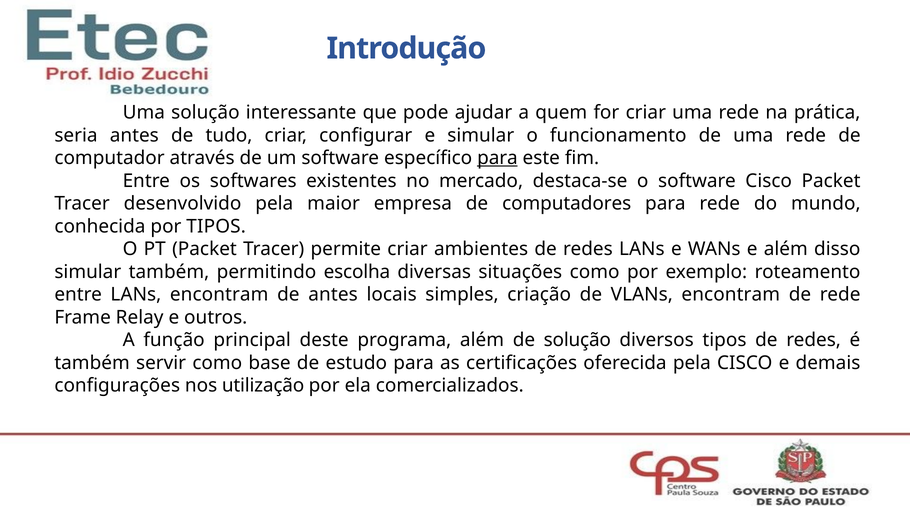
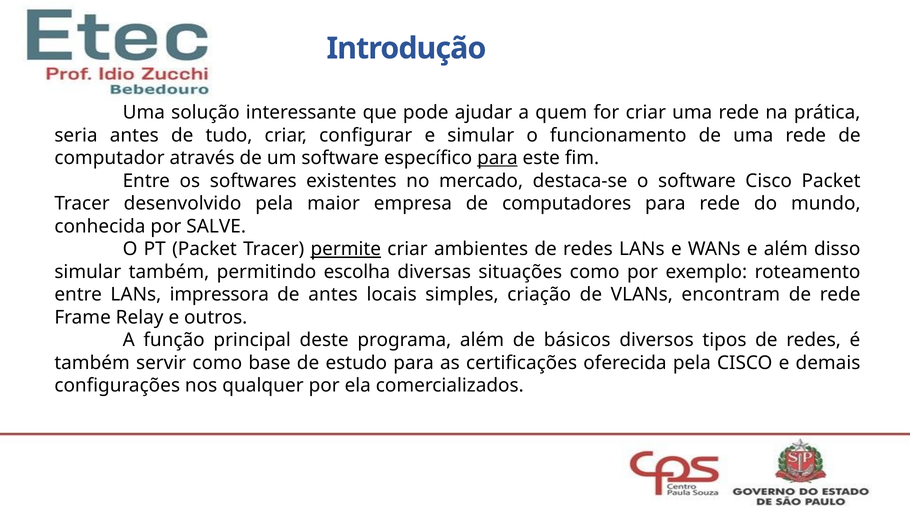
por TIPOS: TIPOS -> SALVE (216, 226)
permite underline: none -> present (346, 249)
LANs encontram: encontram -> impressora (219, 295)
de solução: solução -> básicos (577, 340)
utilização: utilização -> qualquer (263, 386)
